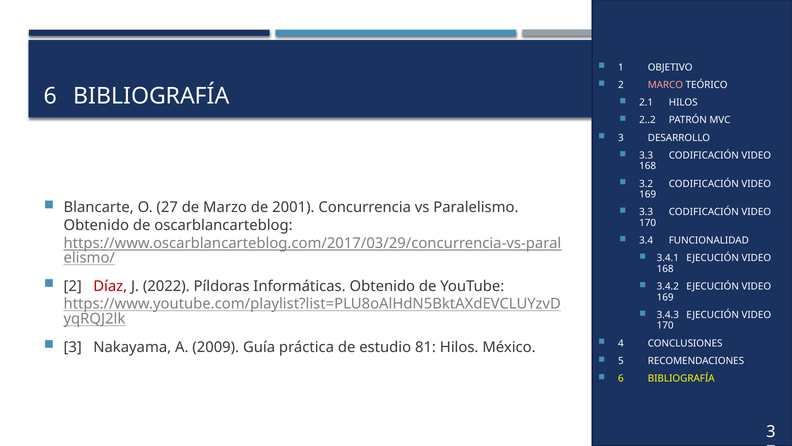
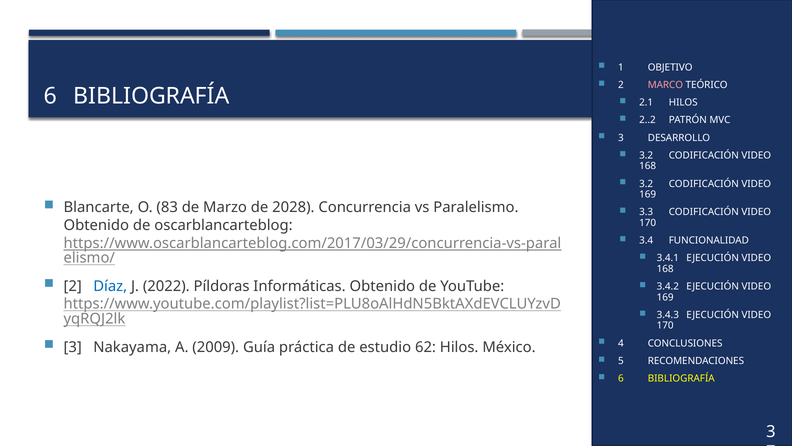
3.3: 3.3 -> 3.2 (646, 155)
27: 27 -> 83 (167, 207)
2001: 2001 -> 2028 (293, 207)
Díaz colour: red -> blue (110, 286)
81: 81 -> 62 (426, 347)
